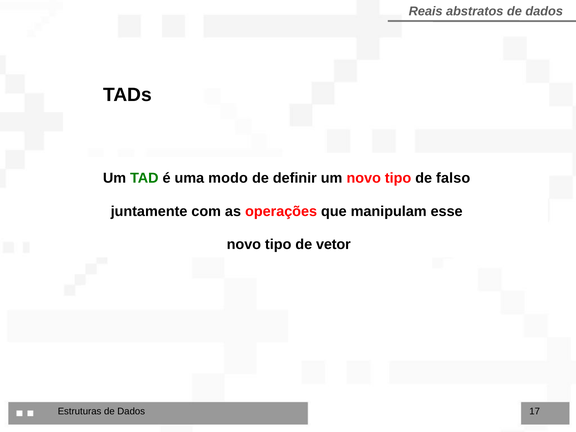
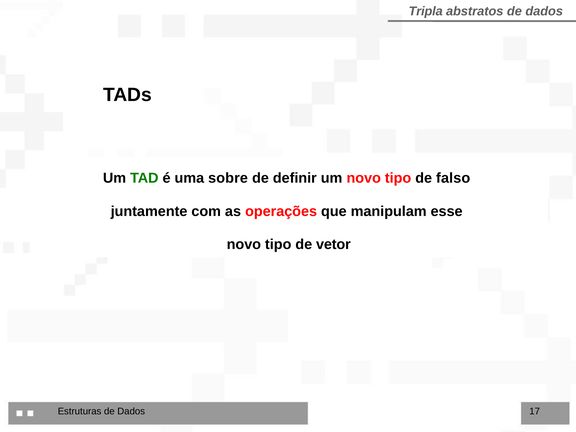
Reais: Reais -> Tripla (426, 11)
modo: modo -> sobre (228, 178)
